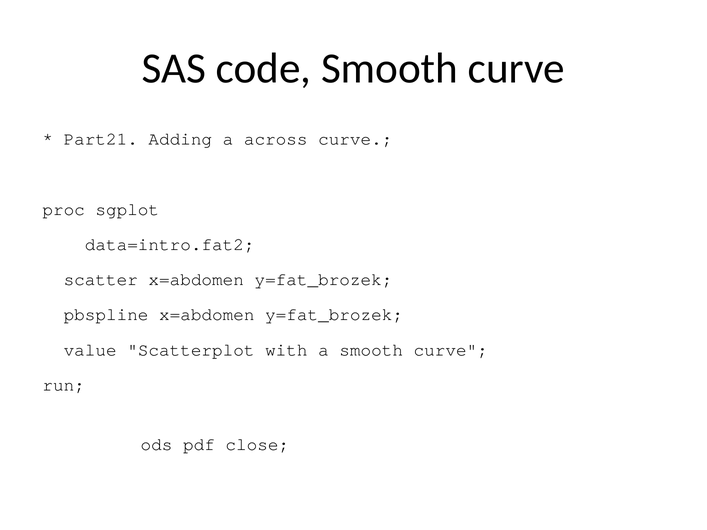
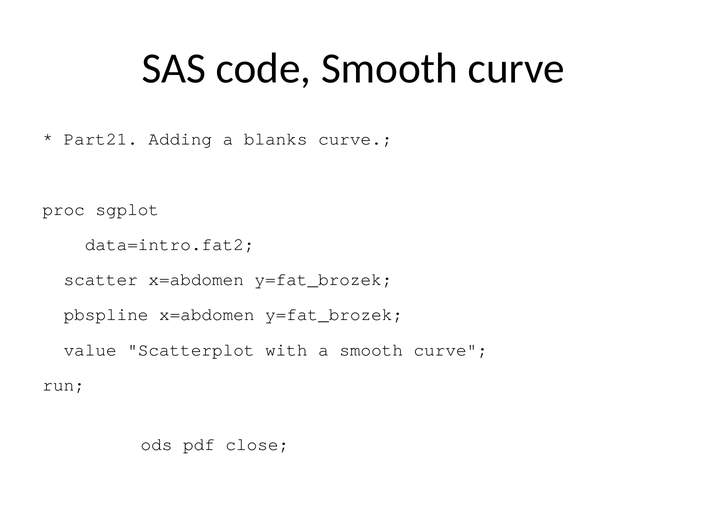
across: across -> blanks (276, 139)
